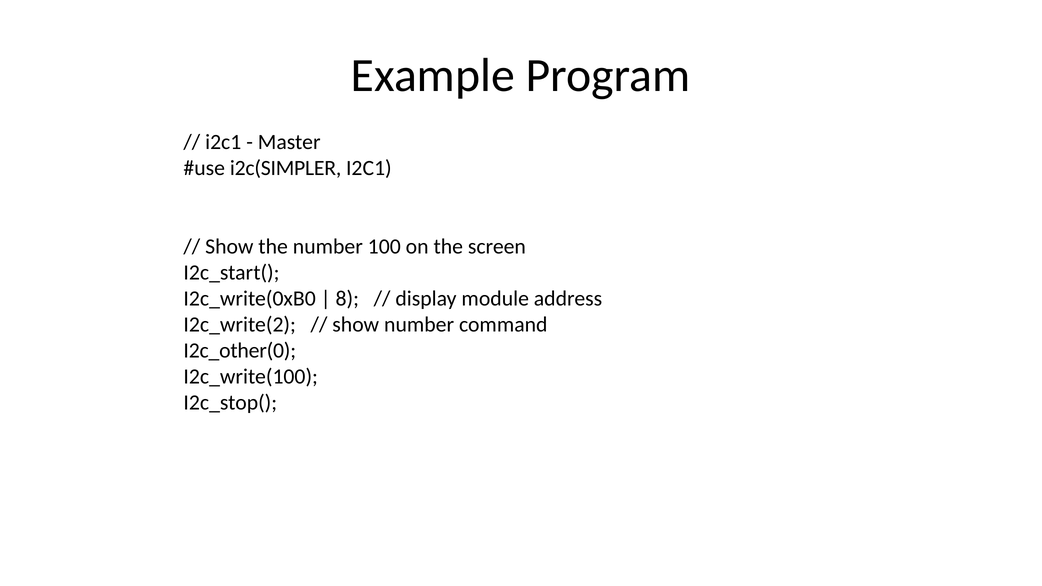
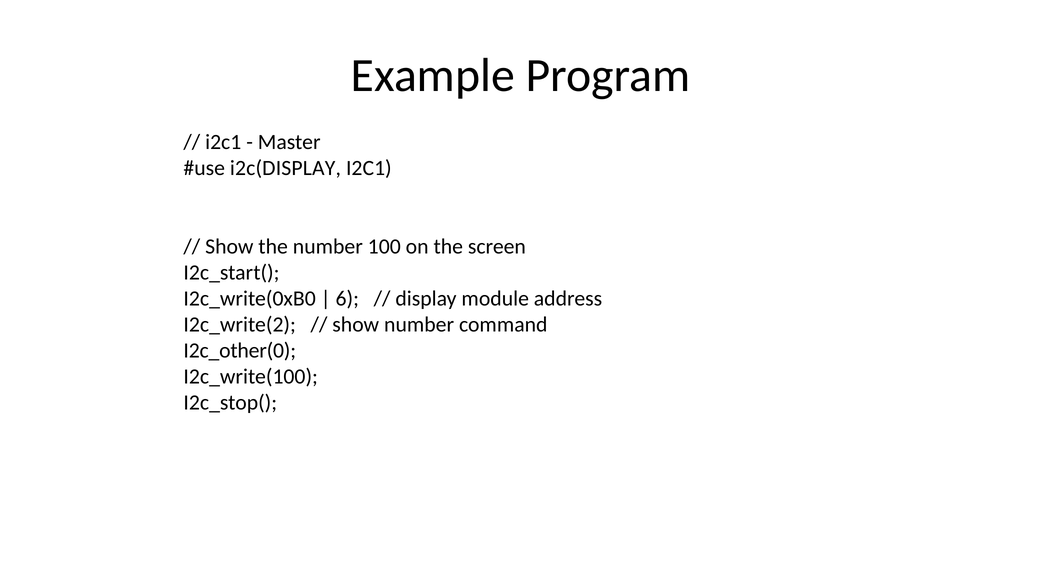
i2c(SIMPLER: i2c(SIMPLER -> i2c(DISPLAY (285, 168)
8: 8 -> 6 (347, 299)
